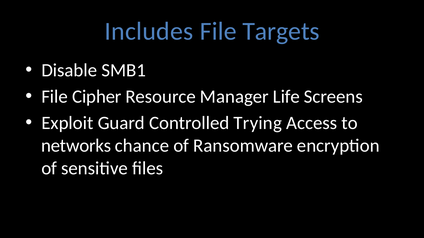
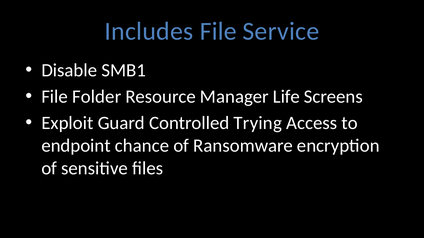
Targets: Targets -> Service (281, 31)
Cipher: Cipher -> Folder (97, 97)
networks: networks -> endpoint (76, 146)
